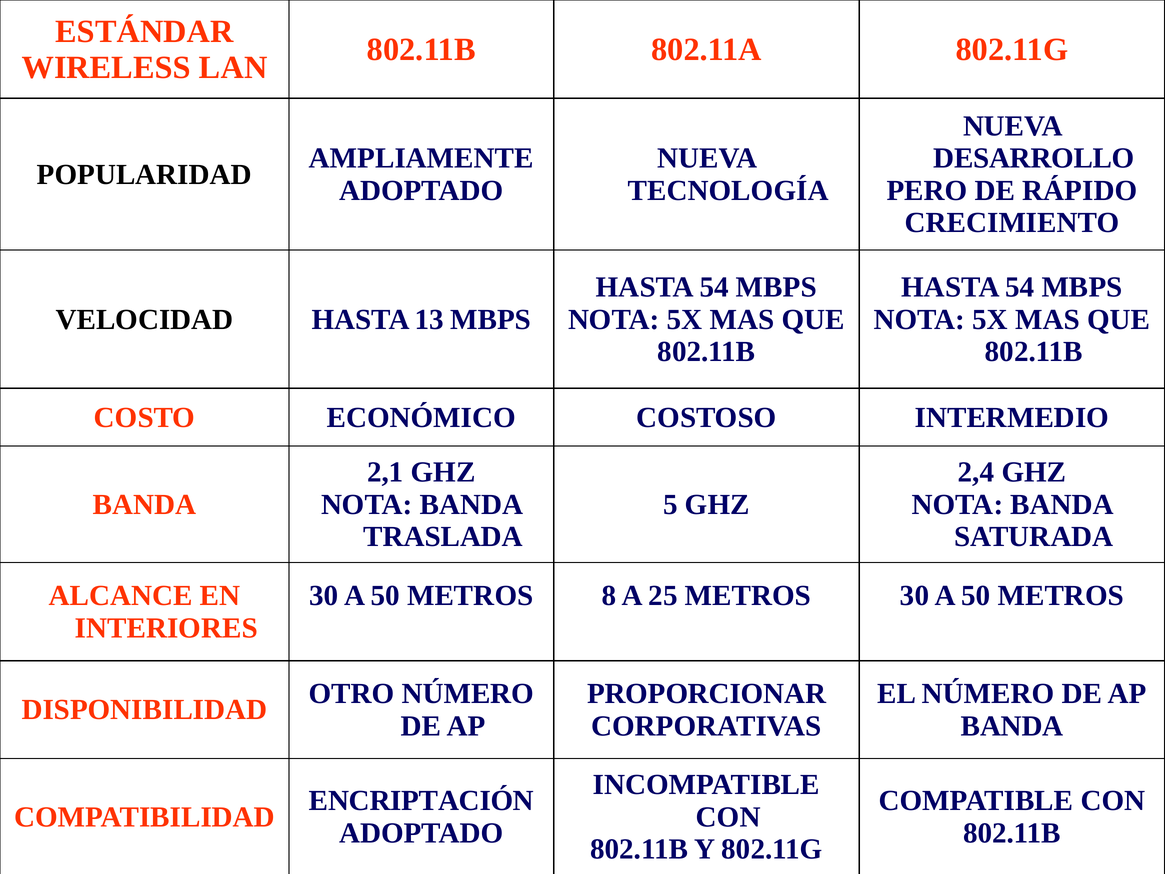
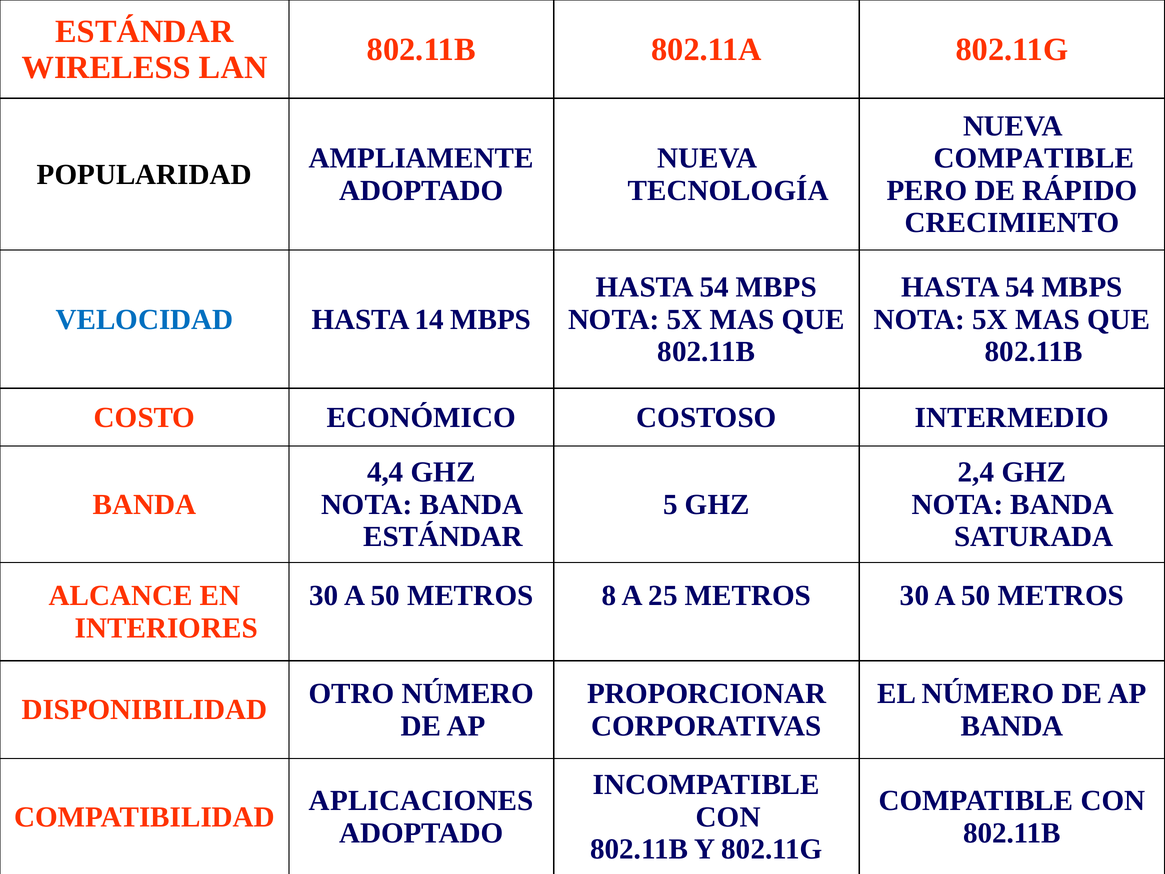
DESARROLLO: DESARROLLO -> COMPATIBLE (1034, 158)
VELOCIDAD colour: black -> blue (145, 319)
13: 13 -> 14 (429, 319)
2,1: 2,1 -> 4,4 (385, 472)
TRASLADA: TRASLADA -> ESTÁNDAR (443, 537)
ENCRIPTACIÓN: ENCRIPTACIÓN -> APLICACIONES (421, 801)
